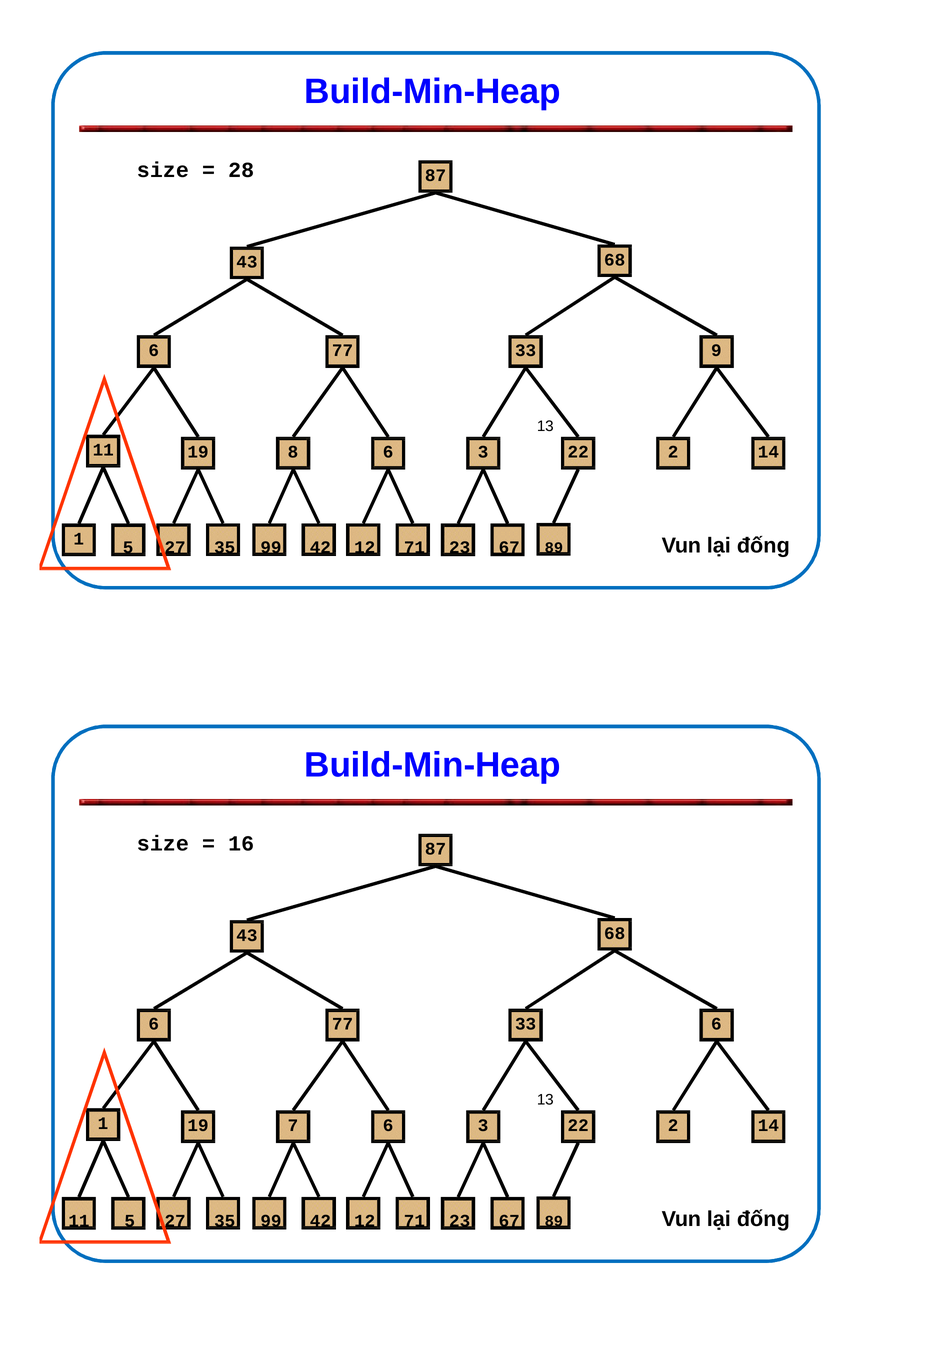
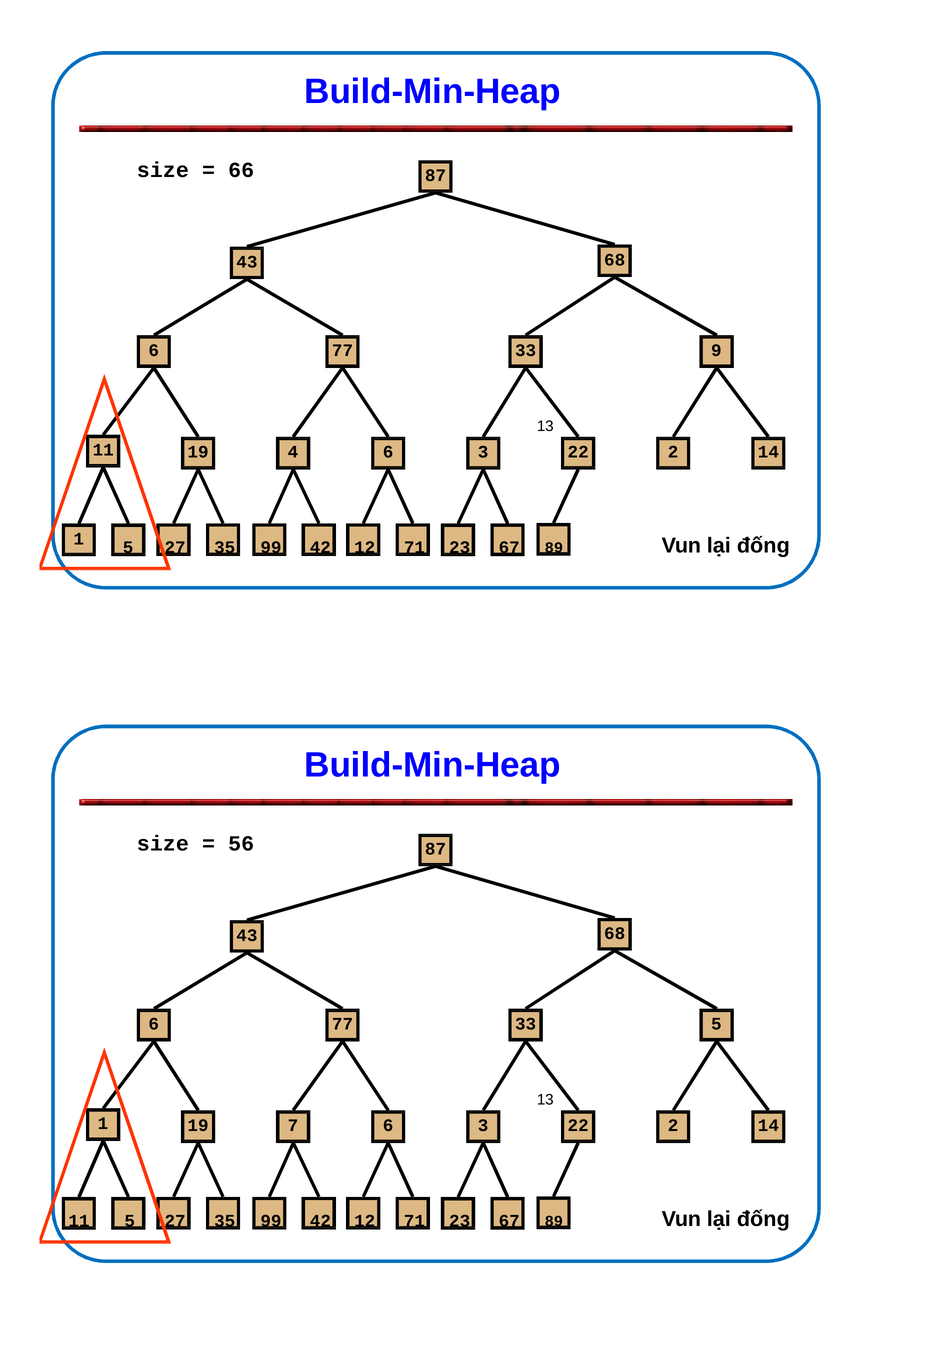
28: 28 -> 66 (241, 170)
8: 8 -> 4 (293, 452)
16: 16 -> 56 (241, 844)
33 6: 6 -> 5 (716, 1024)
